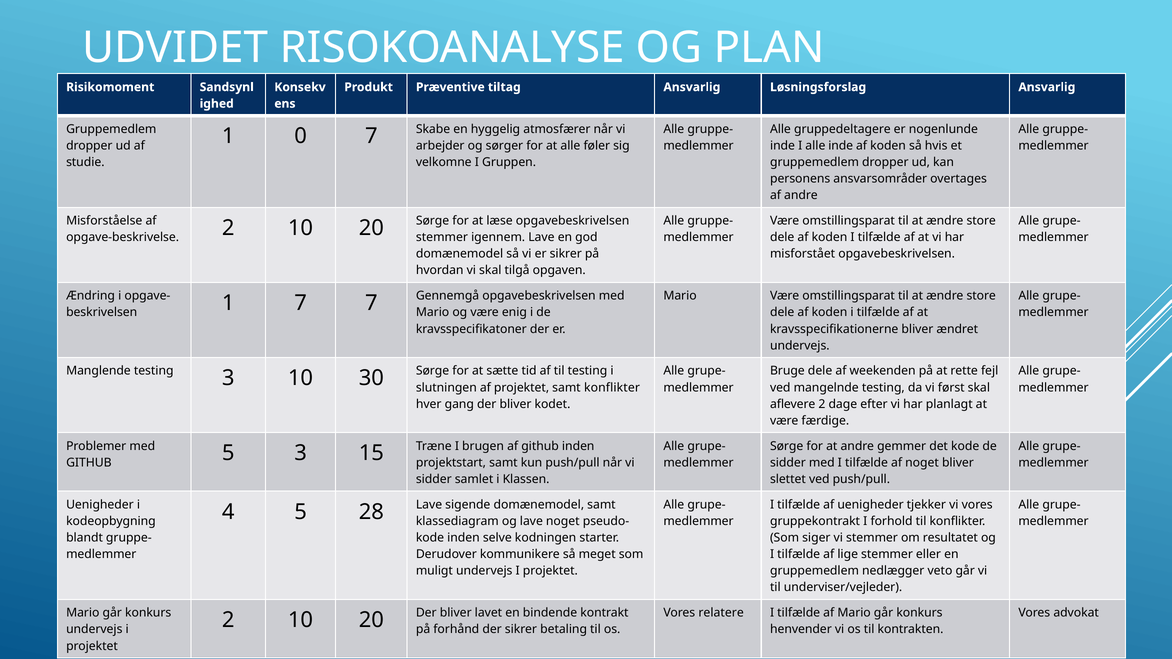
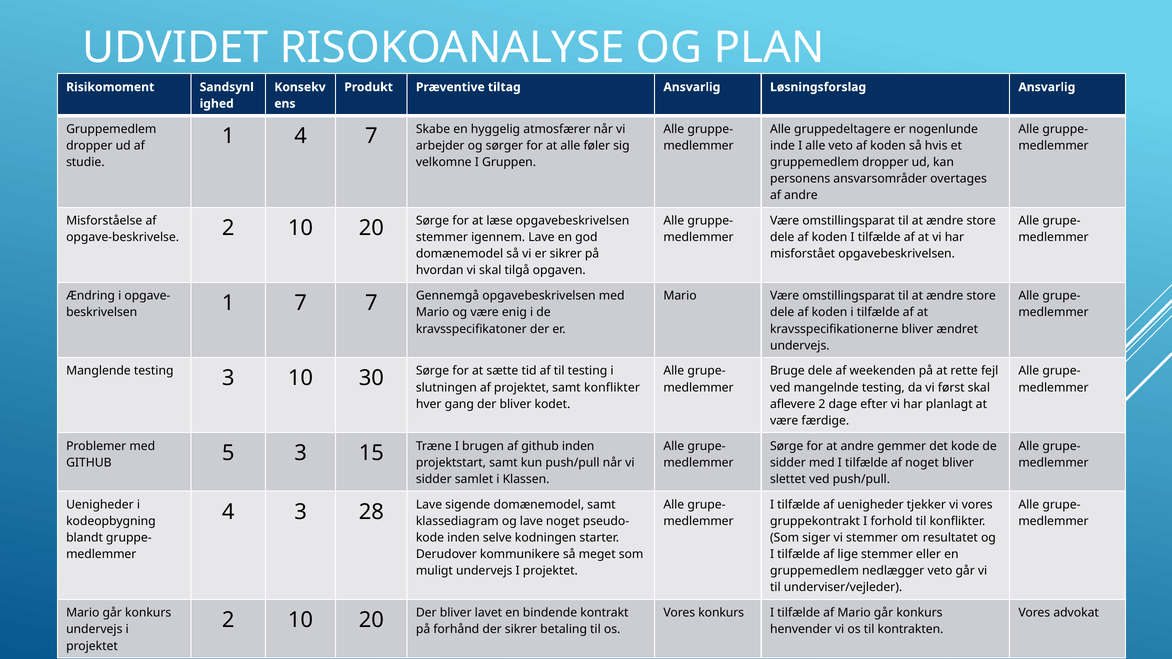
1 0: 0 -> 4 (301, 136)
alle inde: inde -> veto (841, 146)
4 5: 5 -> 3 (301, 512)
Vores relatere: relatere -> konkurs (721, 613)
